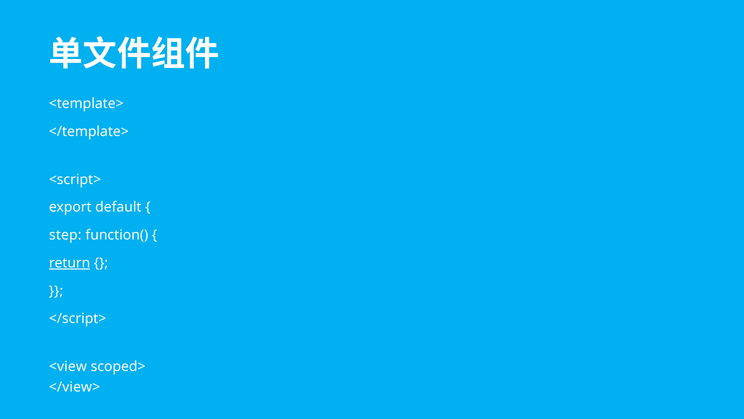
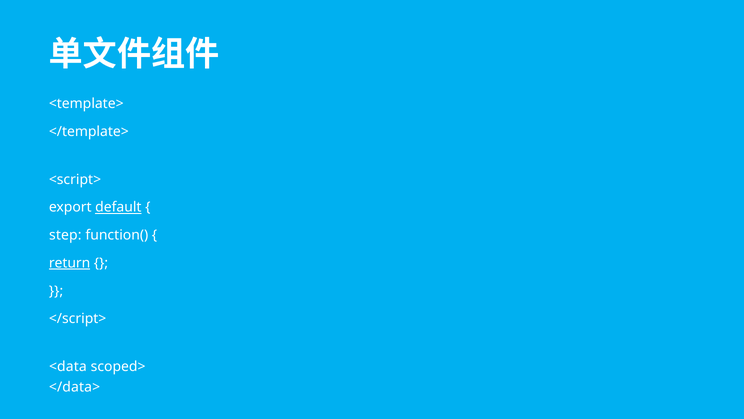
default underline: none -> present (118, 207)
<view: <view -> <data (68, 366)
</view>: </view> -> </data> (75, 386)
